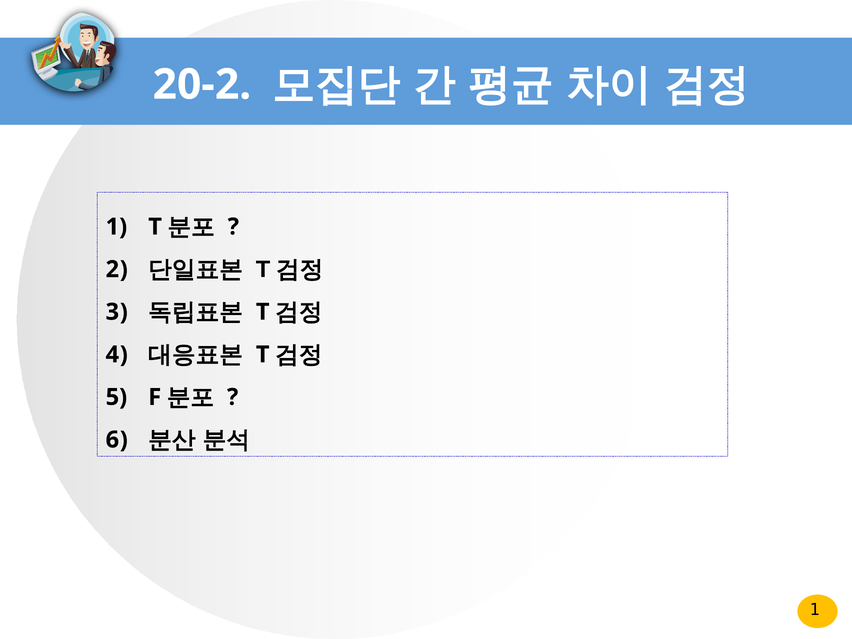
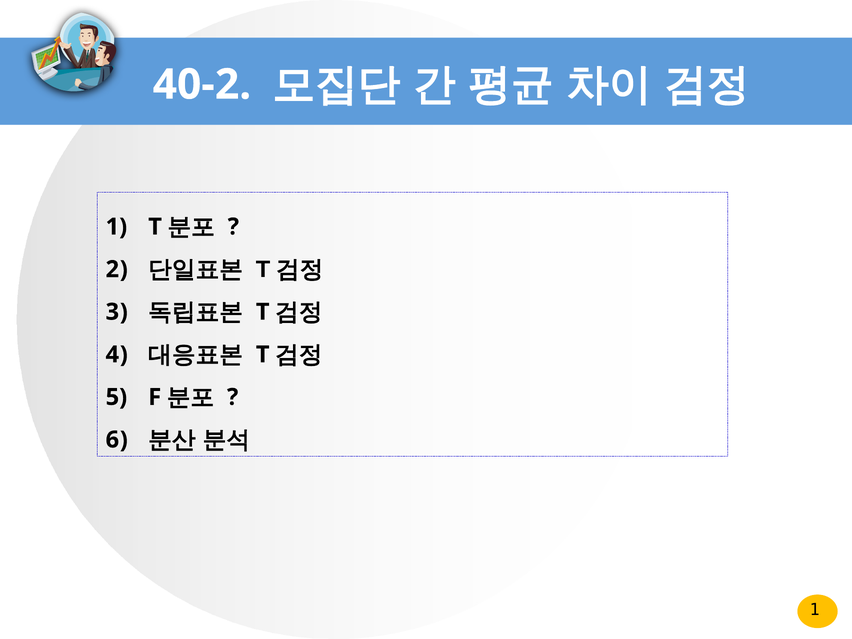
20-2: 20-2 -> 40-2 (202, 85)
